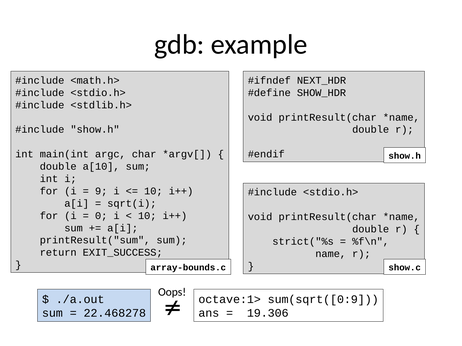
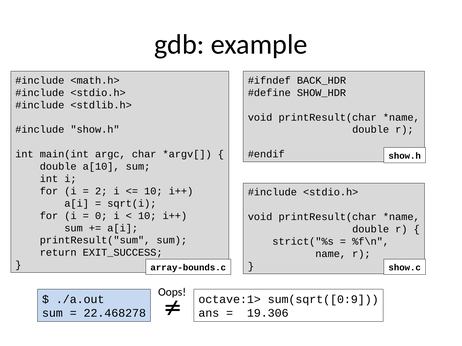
NEXT_HDR: NEXT_HDR -> BACK_HDR (321, 81)
9: 9 -> 2 (101, 191)
